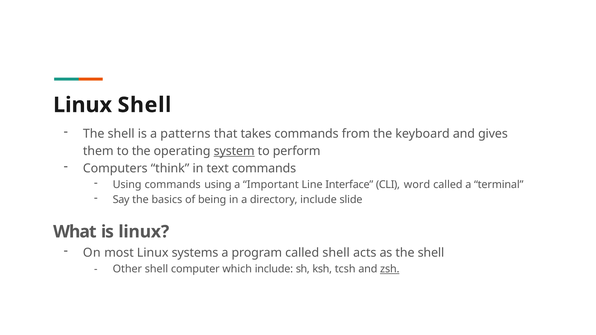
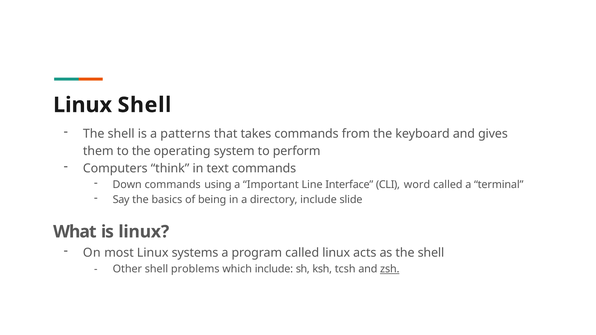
system underline: present -> none (234, 151)
Using: Using -> Down (127, 185)
called shell: shell -> linux (336, 253)
computer: computer -> problems (195, 269)
